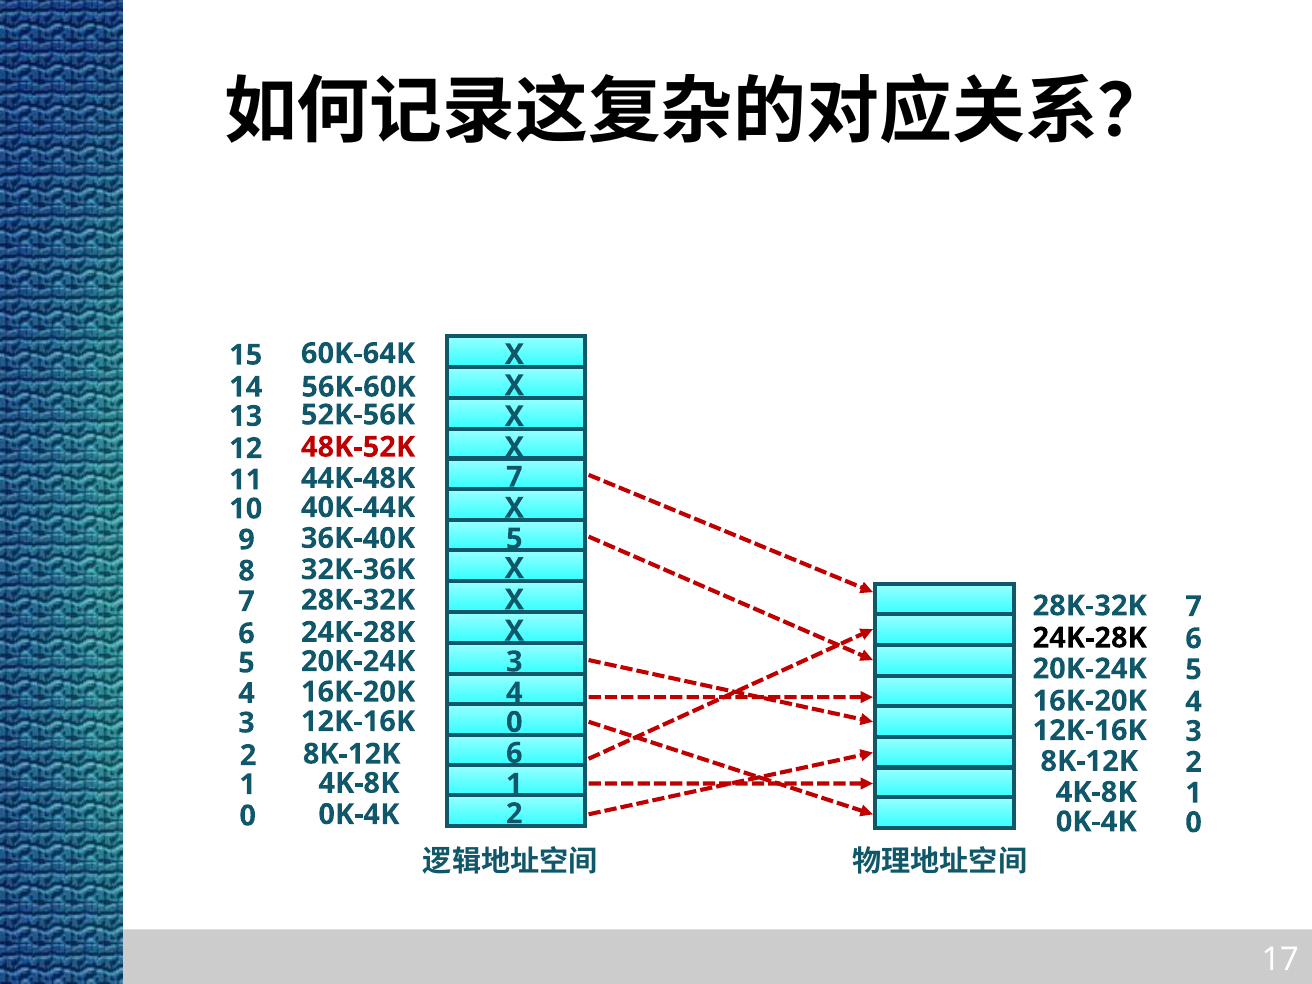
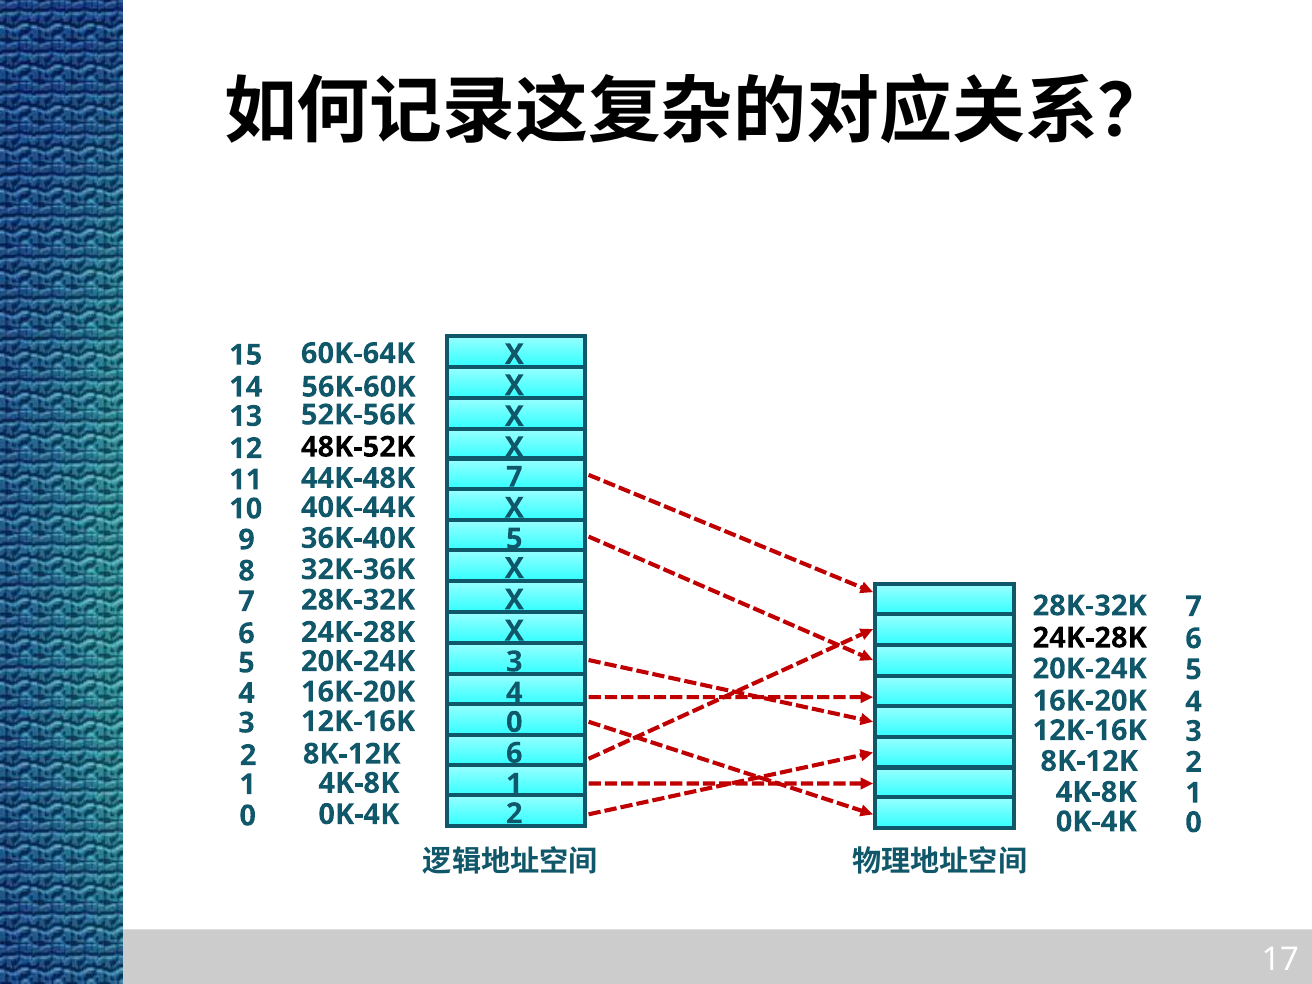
48K-52K colour: red -> black (358, 447)
